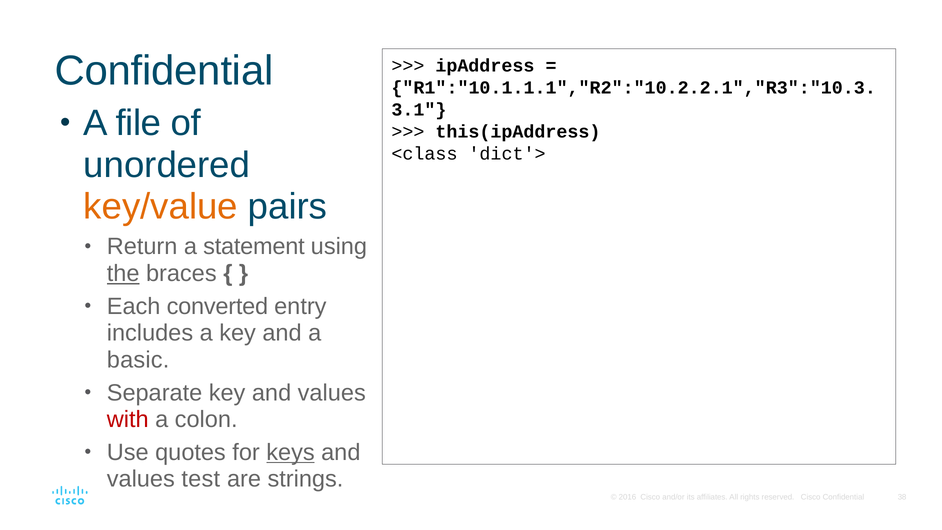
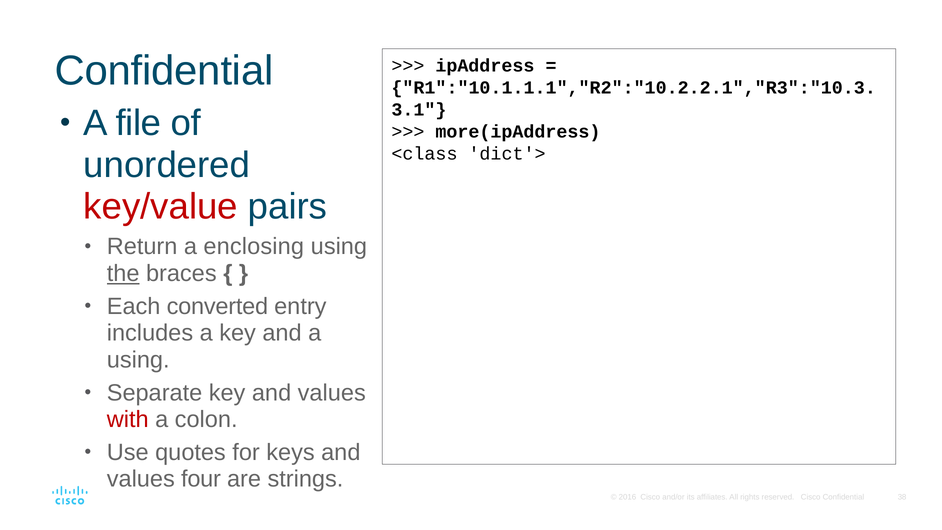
this(ipAddress: this(ipAddress -> more(ipAddress (518, 131)
key/value colour: orange -> red (161, 207)
statement: statement -> enclosing (254, 247)
basic: basic -> using (138, 360)
keys underline: present -> none (291, 452)
test: test -> four (201, 479)
